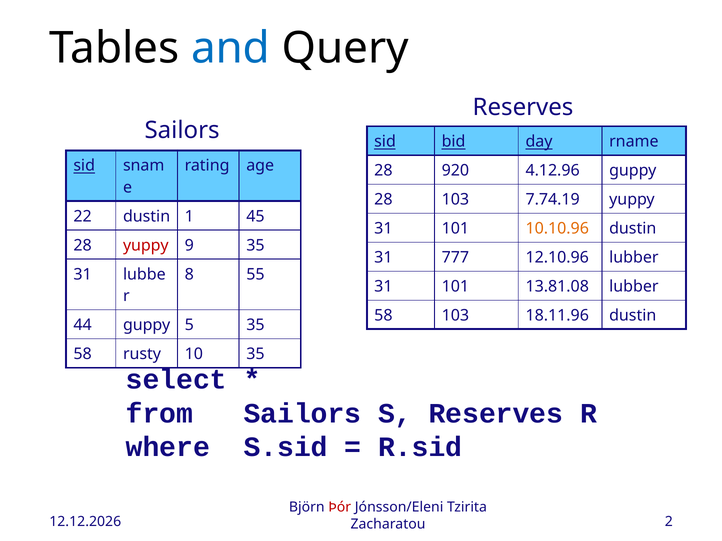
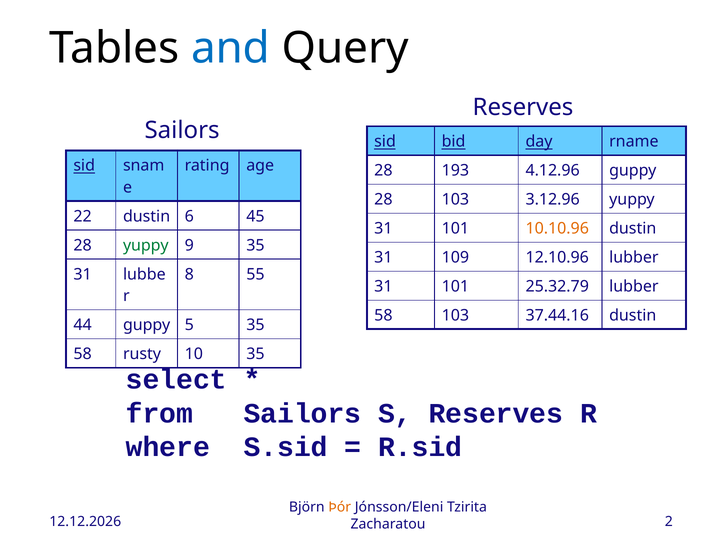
920: 920 -> 193 (455, 171)
7.74.19: 7.74.19 -> 3.12.96 (553, 200)
1: 1 -> 6 (189, 217)
yuppy colour: red -> green (146, 246)
777: 777 -> 109 (455, 258)
13.81.08: 13.81.08 -> 25.32.79 (557, 287)
18.11.96: 18.11.96 -> 37.44.16 (557, 316)
Þór colour: red -> orange (340, 508)
